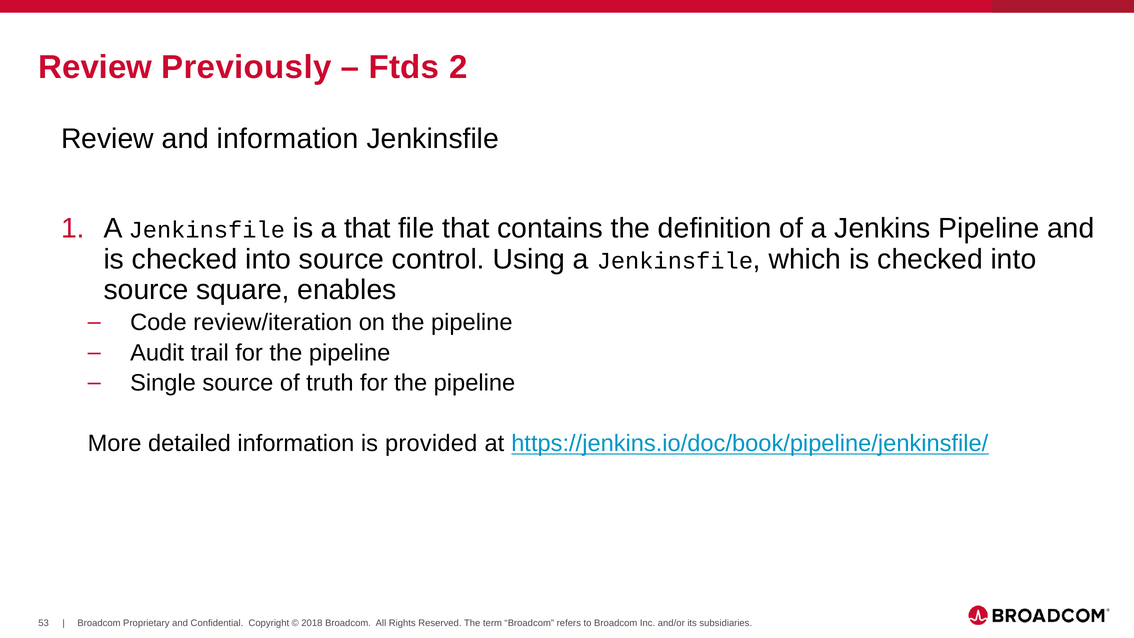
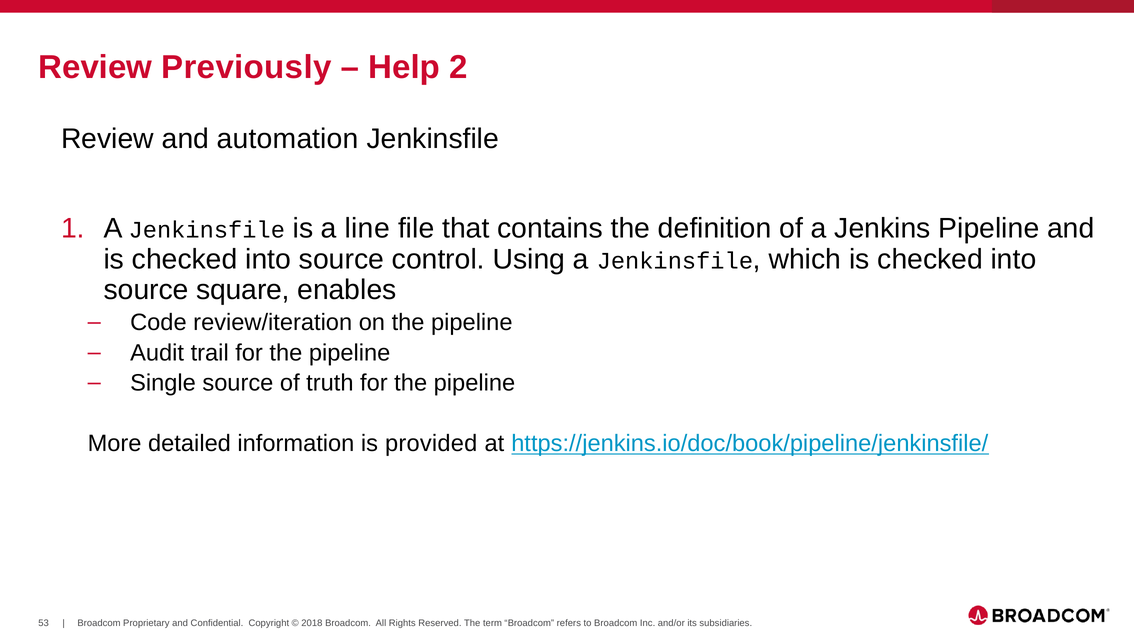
Ftds: Ftds -> Help (404, 67)
and information: information -> automation (288, 139)
a that: that -> line (367, 229)
